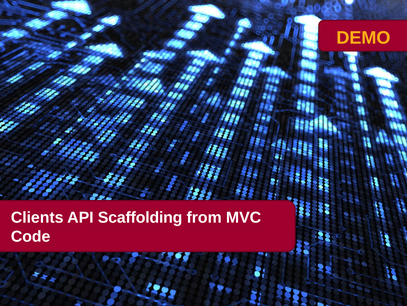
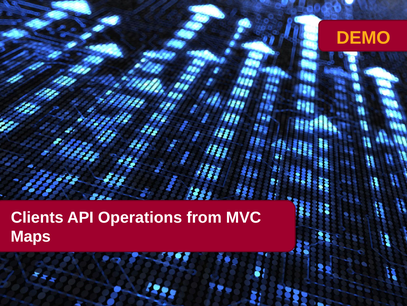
Scaffolding: Scaffolding -> Operations (140, 217)
Code: Code -> Maps (31, 236)
